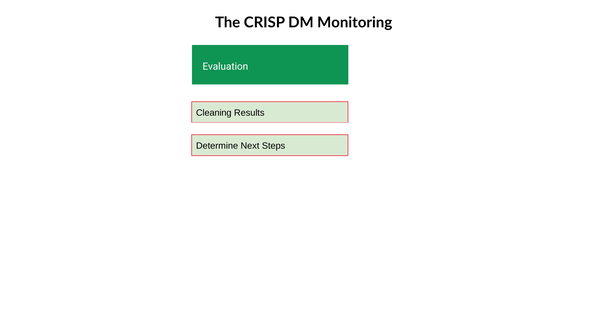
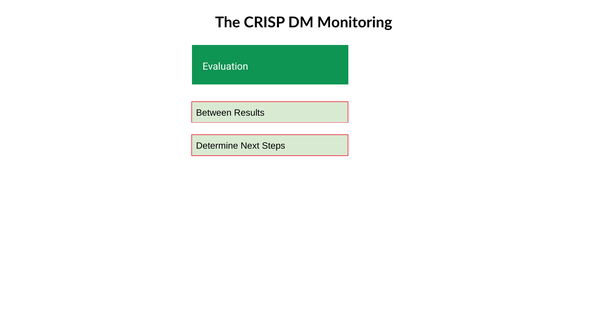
Cleaning: Cleaning -> Between (214, 113)
